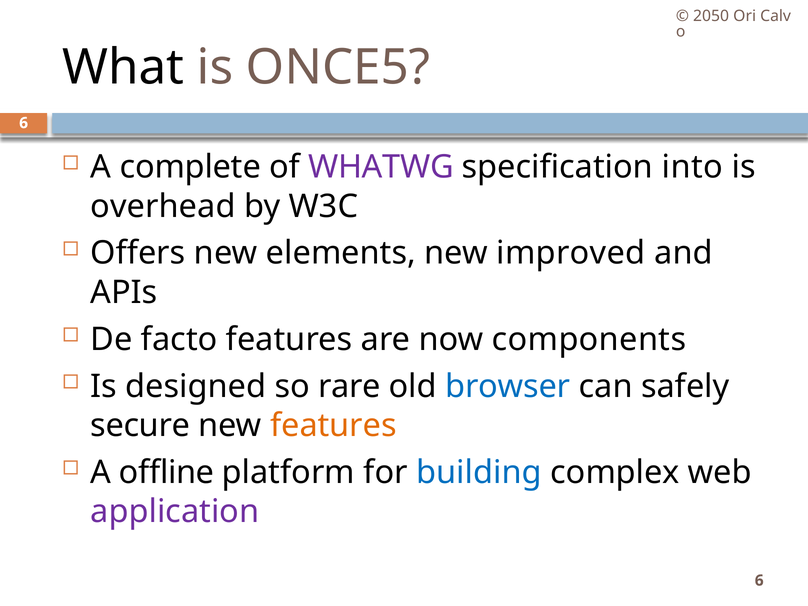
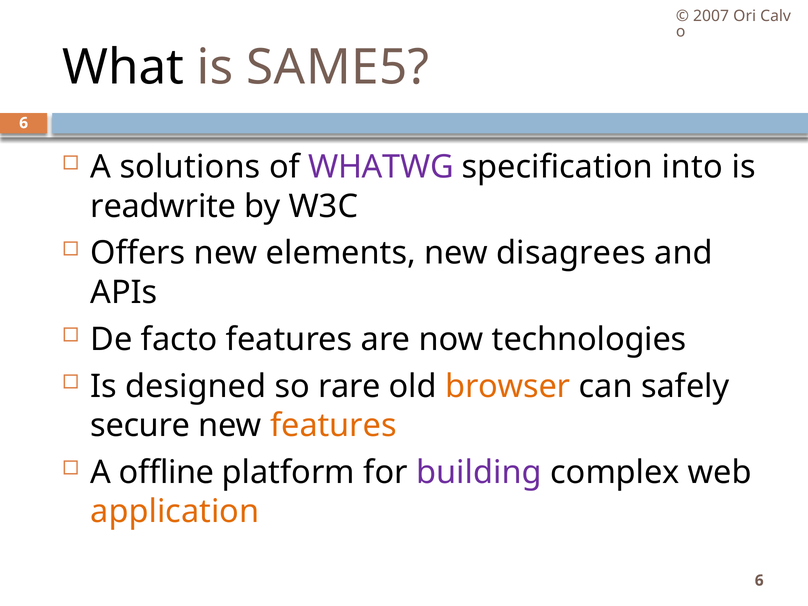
2050: 2050 -> 2007 (711, 16)
ONCE5: ONCE5 -> SAME5 (338, 67)
complete: complete -> solutions (190, 167)
overhead: overhead -> readwrite (163, 206)
improved: improved -> disagrees (571, 253)
components: components -> technologies (589, 339)
browser colour: blue -> orange (508, 386)
building colour: blue -> purple (479, 472)
application colour: purple -> orange (175, 511)
